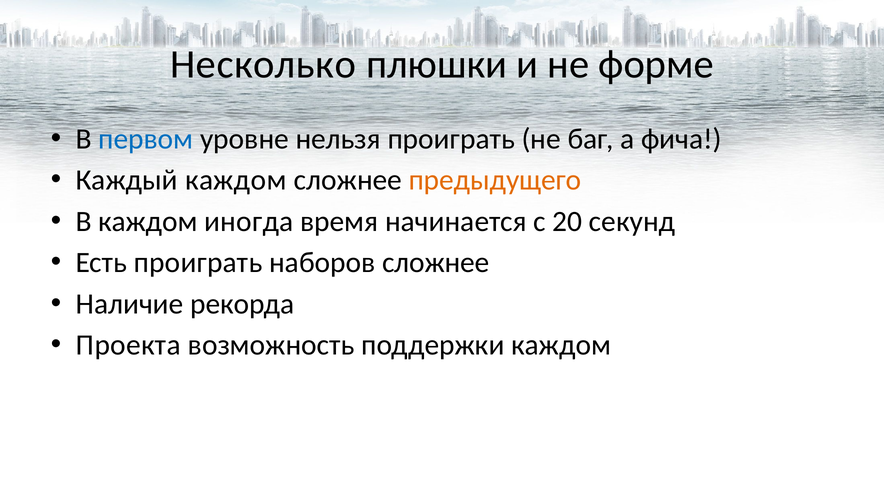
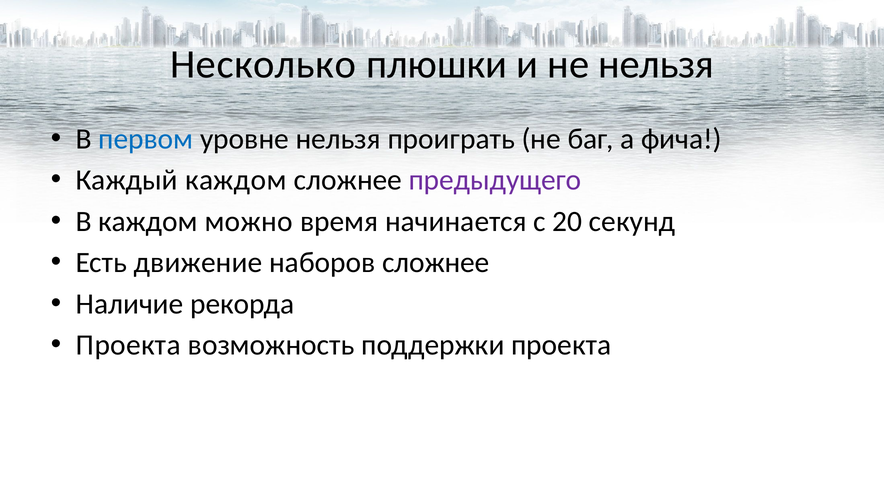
не форме: форме -> нельзя (656, 64)
предыдущего colour: orange -> purple (495, 180)
иногда: иногда -> можно (249, 222)
Есть проиграть: проиграть -> движение (198, 263)
поддержки каждом: каждом -> проекта (561, 345)
